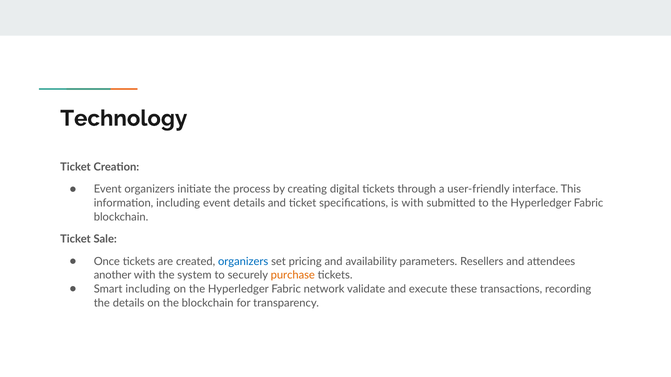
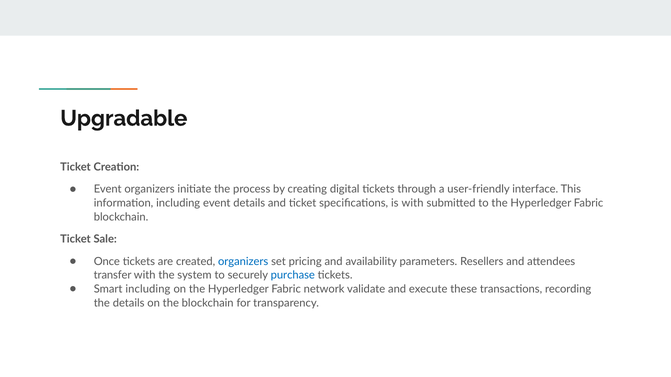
Technology: Technology -> Upgradable (124, 118)
another: another -> transfer (113, 276)
purchase colour: orange -> blue (293, 276)
